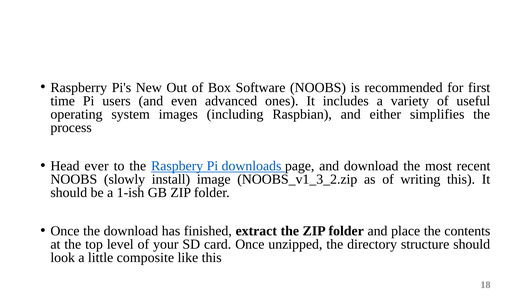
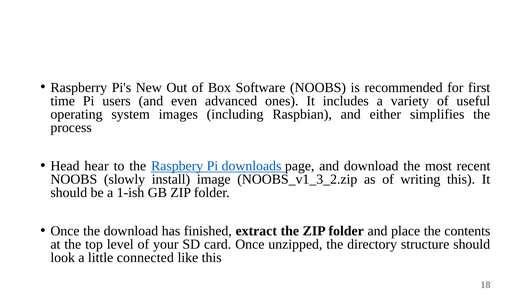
ever: ever -> hear (97, 166)
composite: composite -> connected (145, 258)
